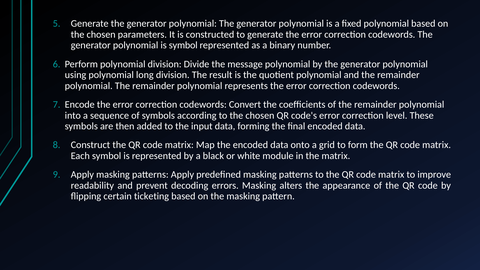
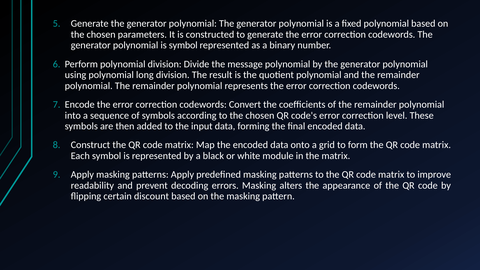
ticketing: ticketing -> discount (152, 196)
